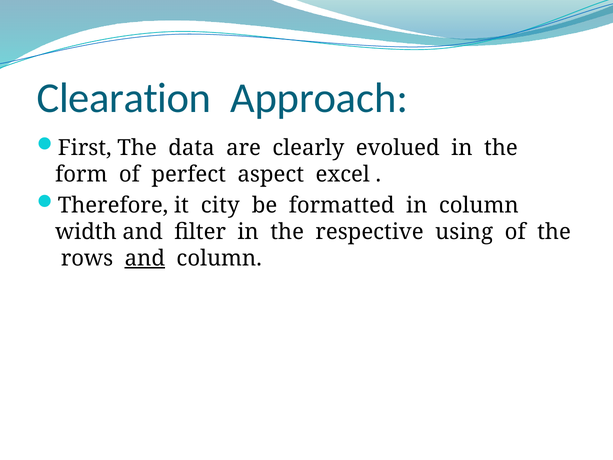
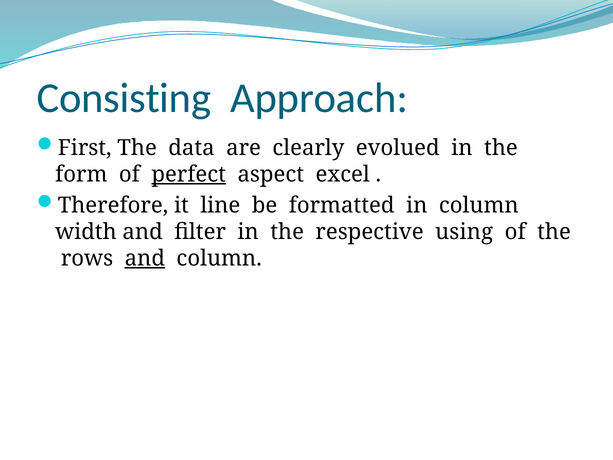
Clearation: Clearation -> Consisting (124, 98)
perfect underline: none -> present (189, 174)
city: city -> line (220, 205)
